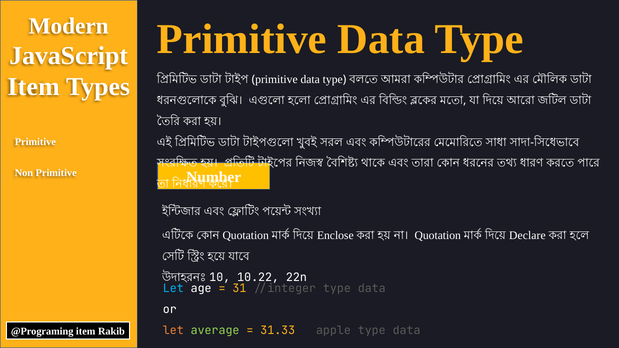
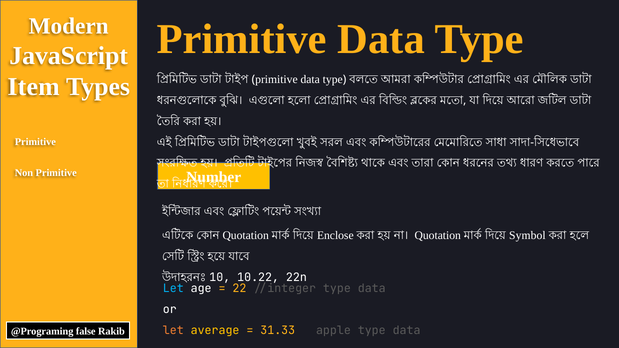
Declare: Declare -> Symbol (527, 236)
31: 31 -> 22 (239, 289)
average colour: light green -> yellow (215, 330)
@Programing item: item -> false (86, 332)
